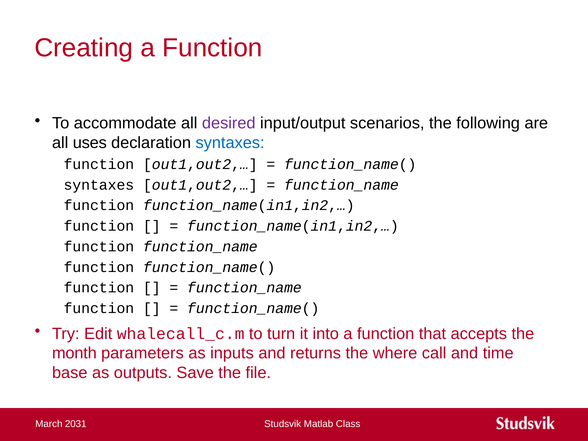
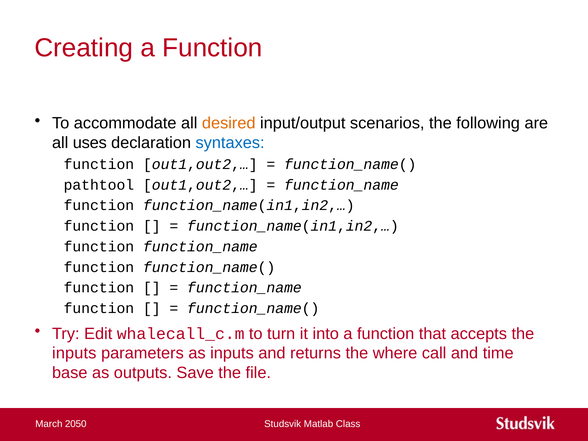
desired colour: purple -> orange (229, 123)
syntaxes: syntaxes -> pathtool (99, 185)
month: month -> inputs (74, 353)
2031: 2031 -> 2050 (76, 424)
